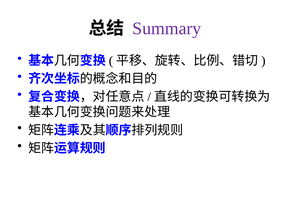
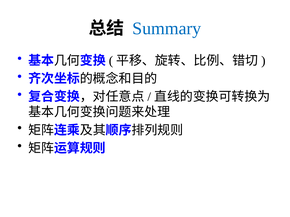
Summary colour: purple -> blue (167, 28)
